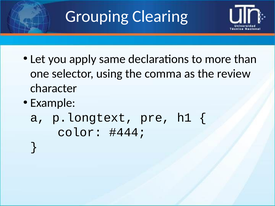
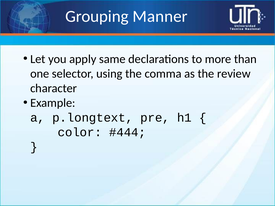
Clearing: Clearing -> Manner (160, 16)
